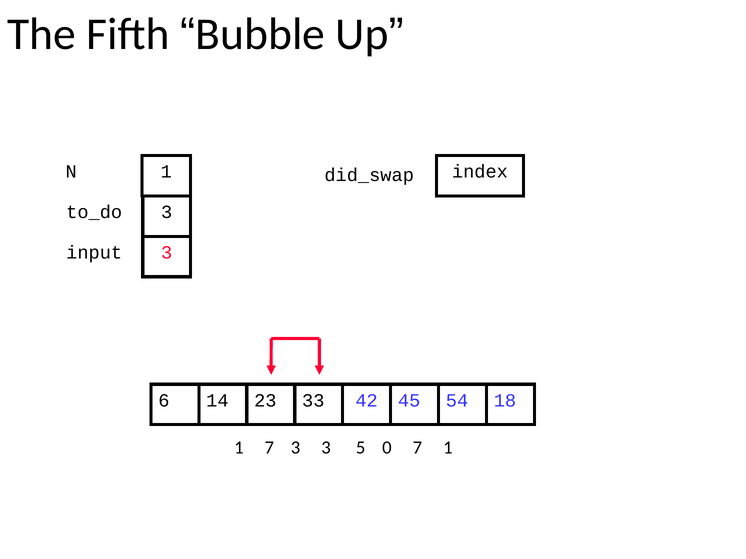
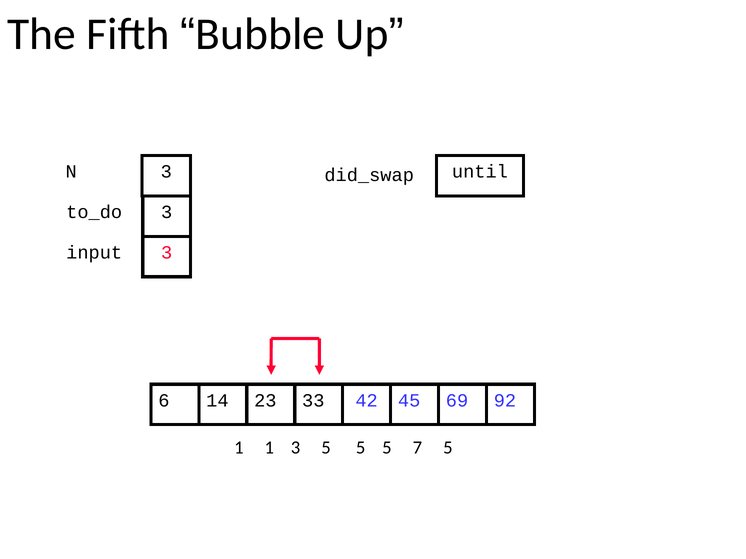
N 1: 1 -> 3 (166, 172)
index: index -> until (480, 172)
54: 54 -> 69 (457, 401)
18: 18 -> 92 (505, 401)
1 7: 7 -> 1 (269, 448)
3: 3 -> 5 (326, 448)
0: 0 -> 5 (387, 448)
7 1: 1 -> 5 (448, 448)
